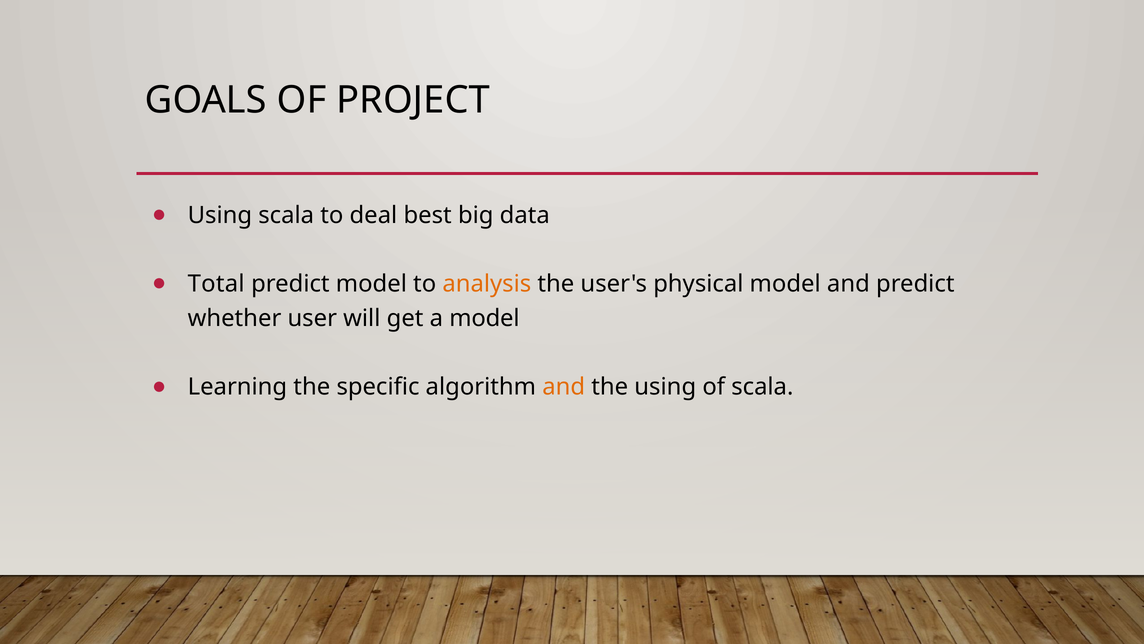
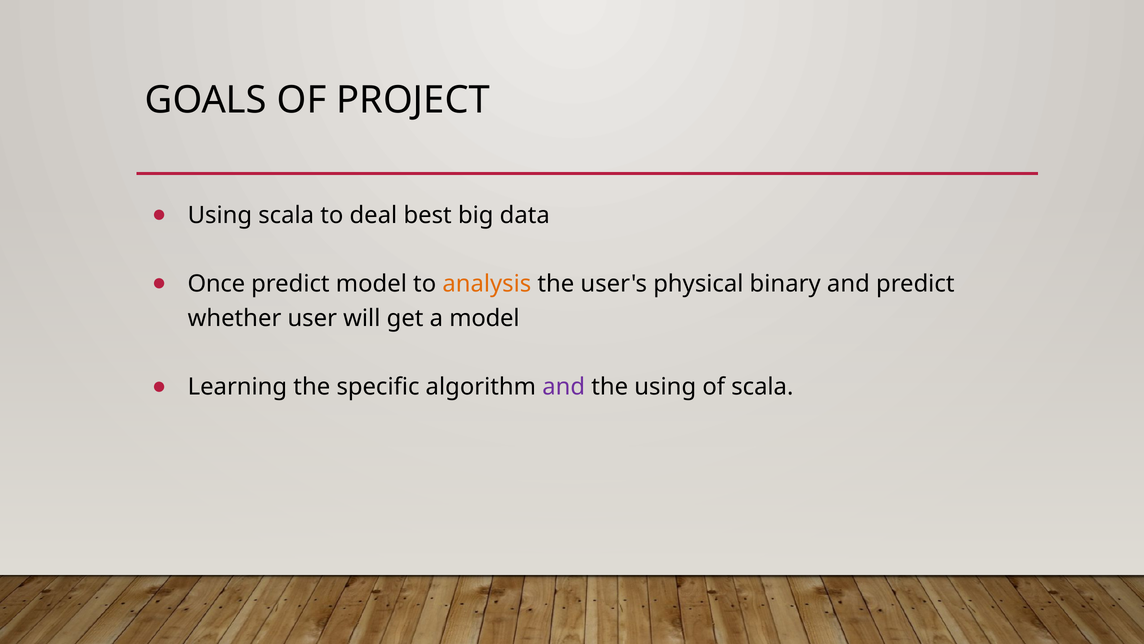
Total: Total -> Once (216, 284)
physical model: model -> binary (785, 284)
and colour: orange -> purple (564, 387)
